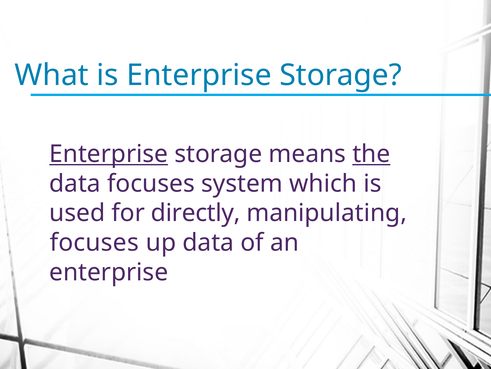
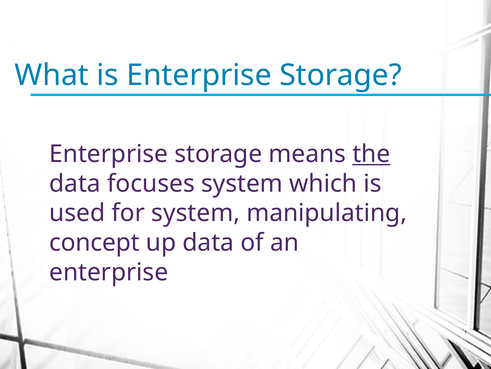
Enterprise underline: present -> none (109, 154)
for directly: directly -> system (196, 213)
focuses: focuses -> concept (94, 242)
